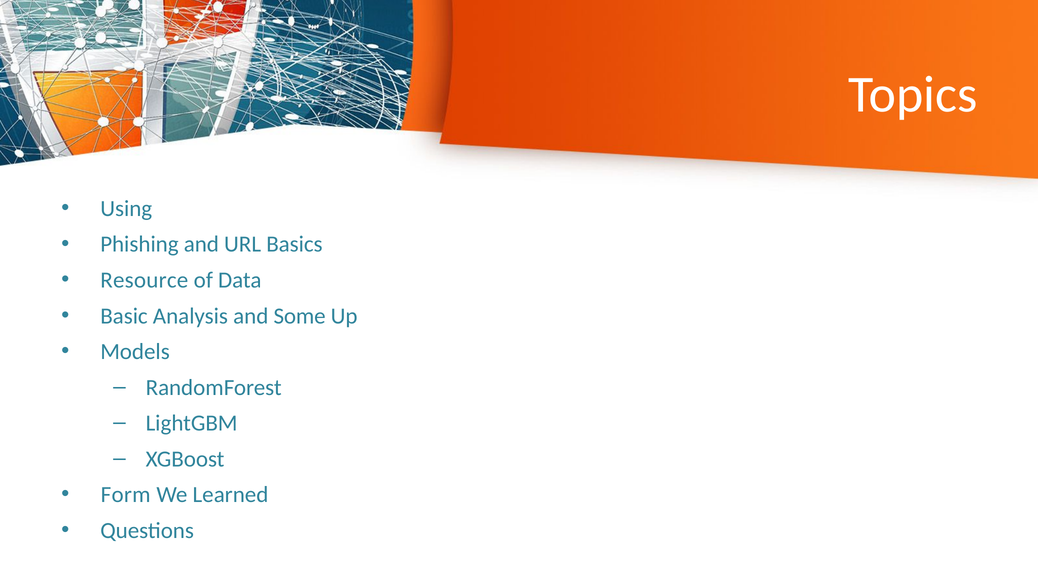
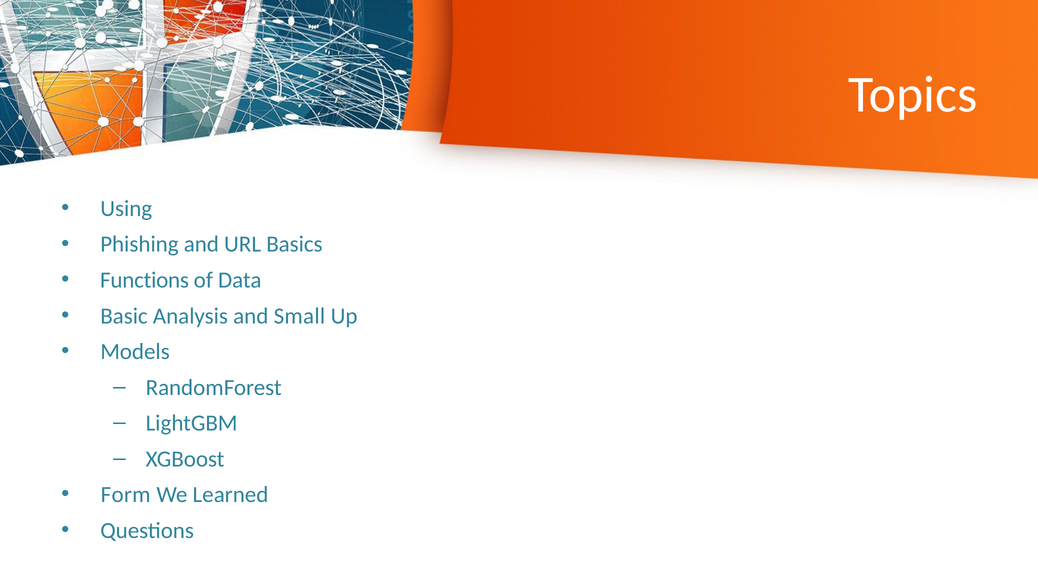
Resource: Resource -> Functions (145, 280)
Some: Some -> Small (299, 316)
